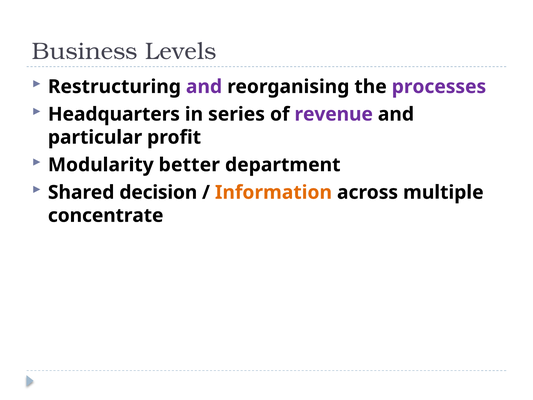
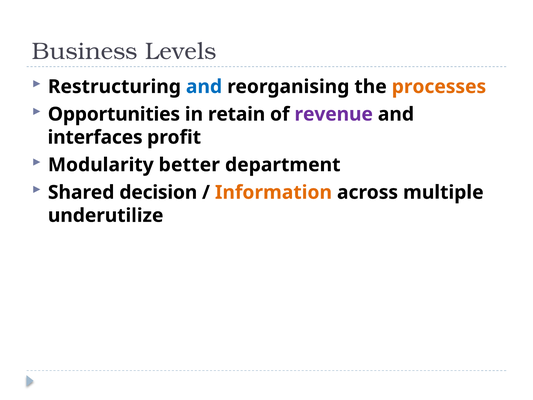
and colour: purple -> blue (204, 87)
processes colour: purple -> orange (439, 87)
Headquarters: Headquarters -> Opportunities (114, 114)
series: series -> retain (237, 114)
particular: particular -> interfaces (95, 137)
concentrate: concentrate -> underutilize (106, 215)
